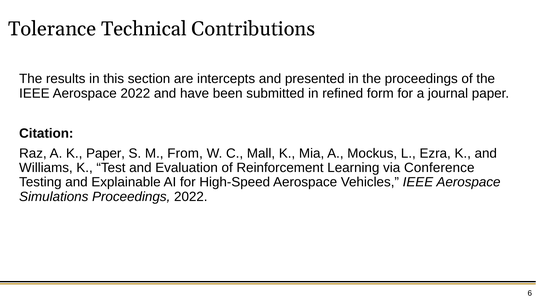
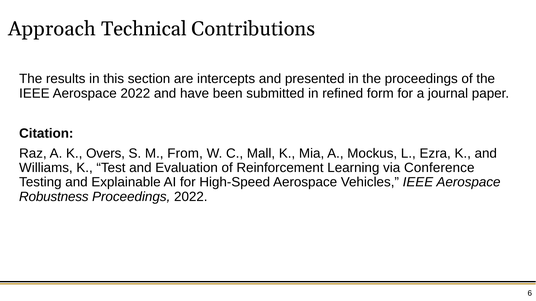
Tolerance: Tolerance -> Approach (52, 29)
K Paper: Paper -> Overs (106, 154)
Simulations: Simulations -> Robustness (54, 197)
